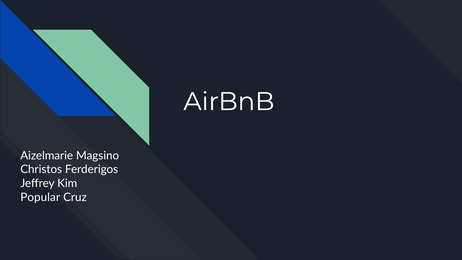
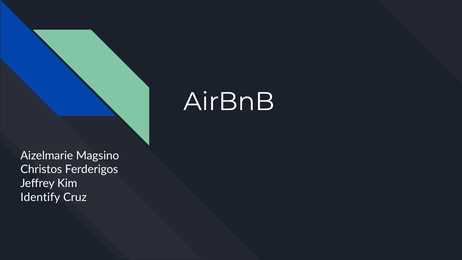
Popular: Popular -> Identify (40, 197)
